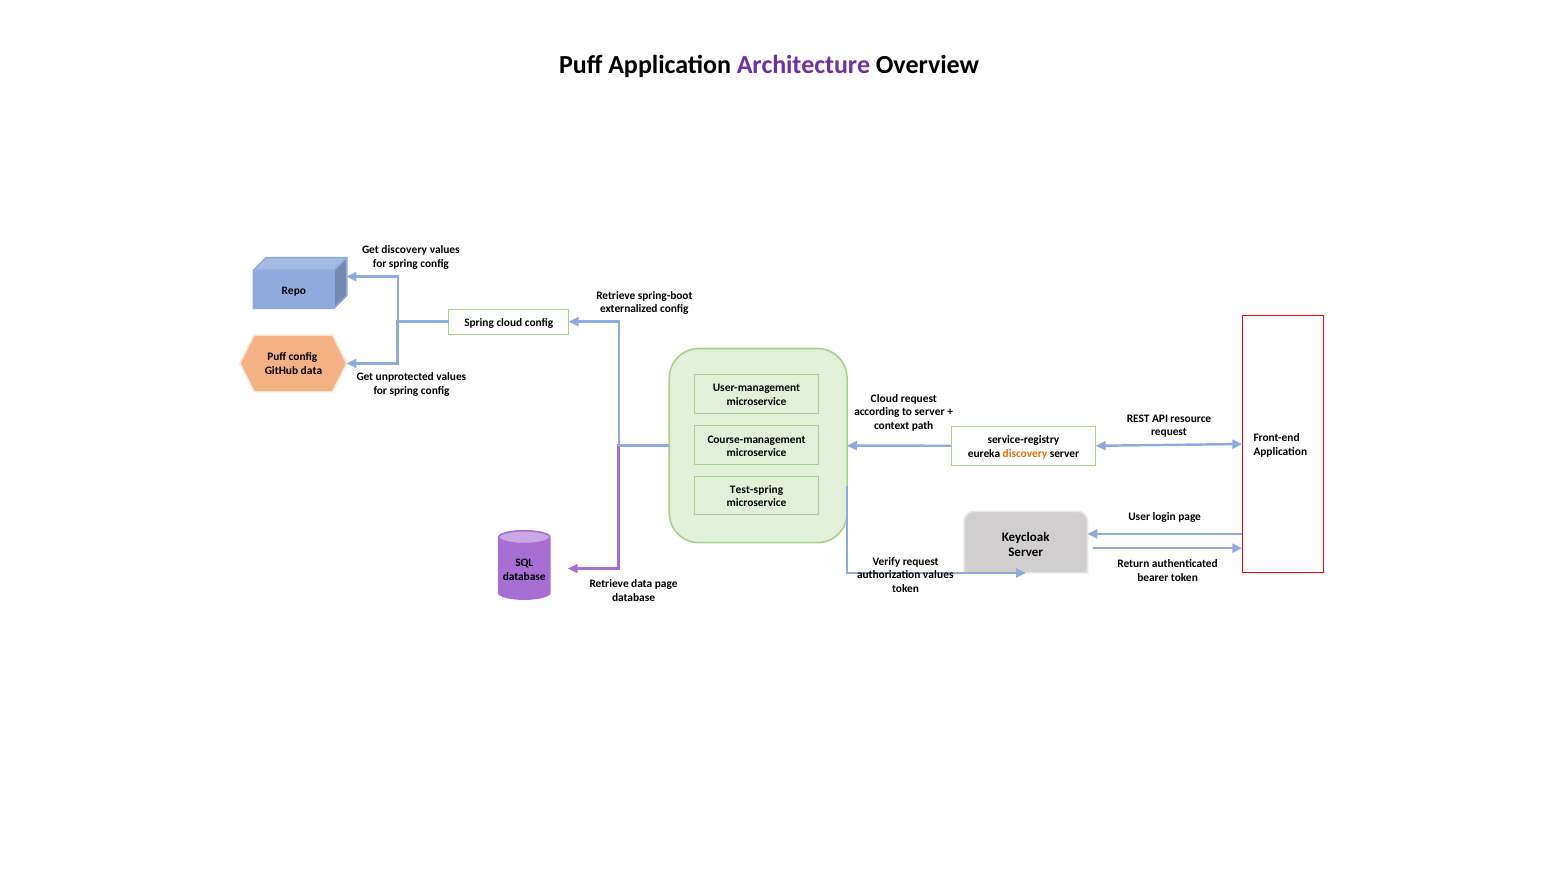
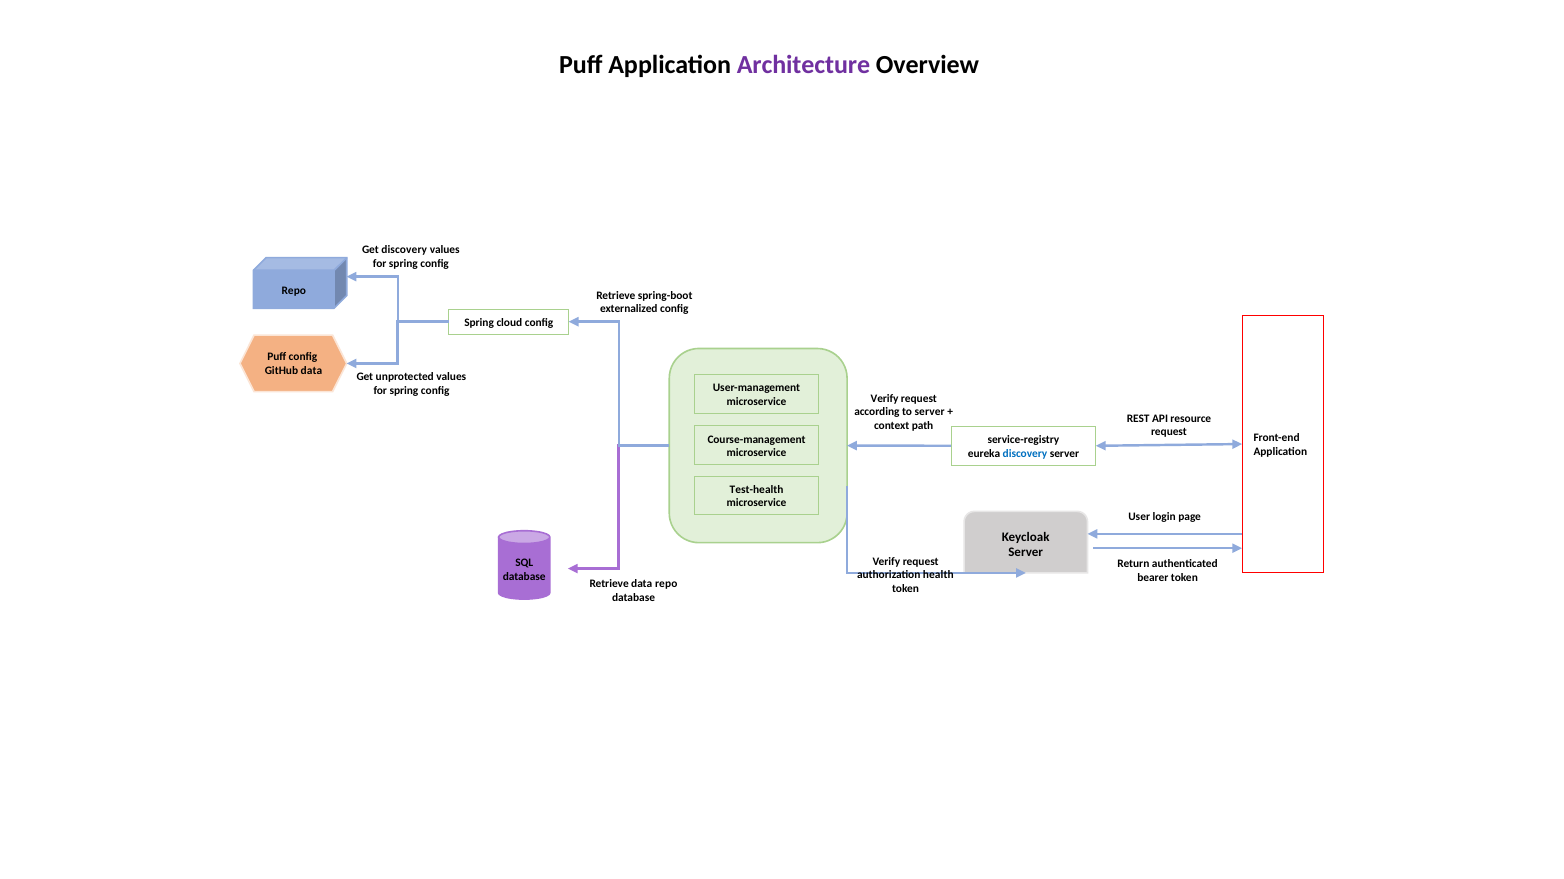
Cloud: Cloud -> Verify (885, 399)
discovery colour: orange -> blue (1025, 454)
Test-spring: Test-spring -> Test-health (757, 490)
authorization values: values -> health (938, 576)
data page: page -> repo (666, 584)
